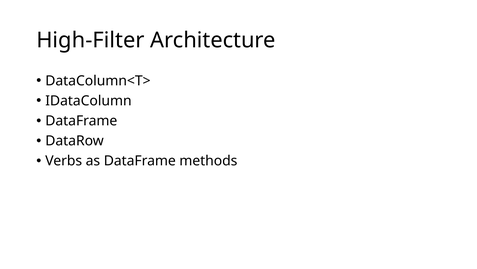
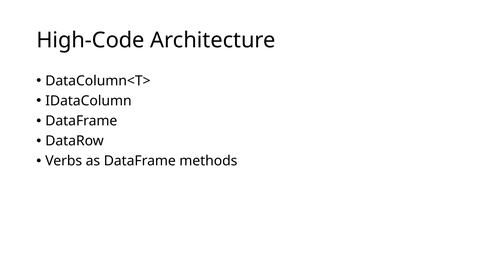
High-Filter: High-Filter -> High-Code (91, 40)
